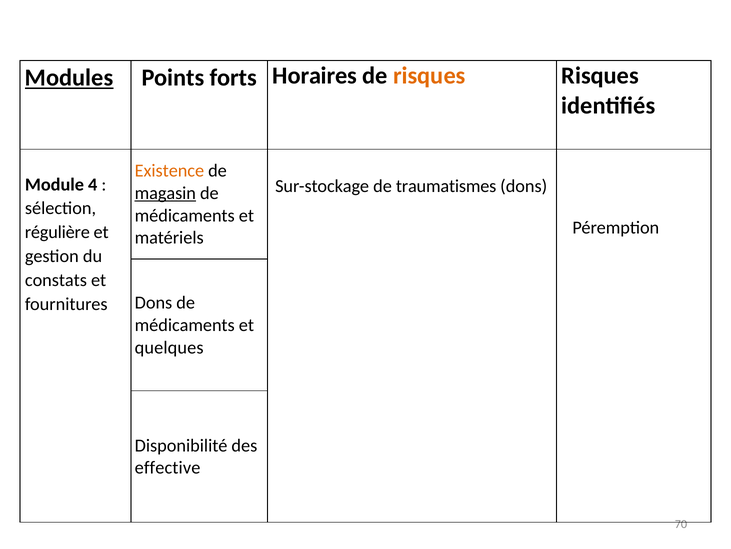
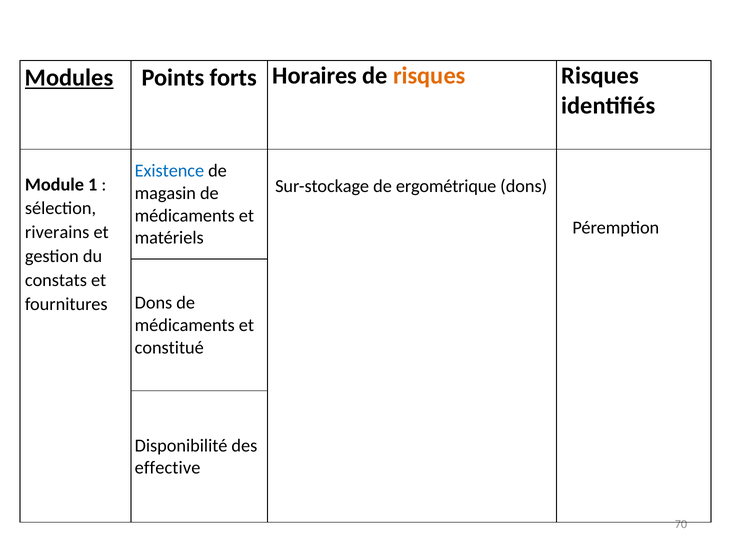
Existence colour: orange -> blue (169, 171)
4: 4 -> 1 (93, 184)
traumatismes: traumatismes -> ergométrique (446, 186)
magasin underline: present -> none (165, 193)
régulière: régulière -> riverains (57, 232)
quelques: quelques -> constitué (169, 347)
